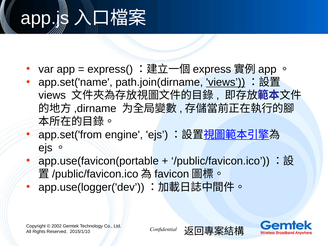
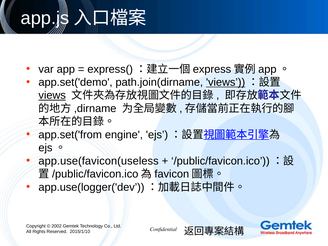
app.set('name: app.set('name -> app.set('demo (76, 82)
views underline: none -> present (52, 95)
app.use(favicon(portable: app.use(favicon(portable -> app.use(favicon(useless (99, 161)
